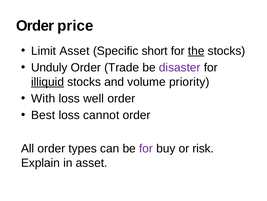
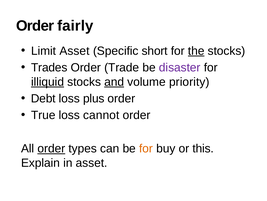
price: price -> fairly (75, 26)
Unduly: Unduly -> Trades (49, 67)
and underline: none -> present (114, 82)
With: With -> Debt (43, 98)
well: well -> plus (94, 98)
Best: Best -> True (43, 115)
order underline: none -> present (51, 148)
for colour: purple -> orange (146, 148)
risk: risk -> this (203, 148)
